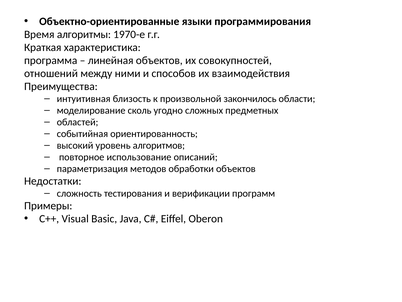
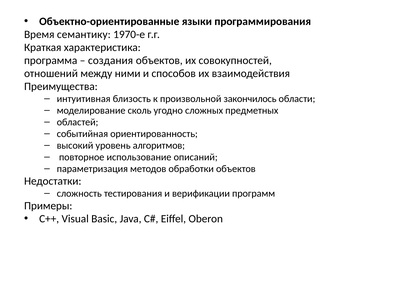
алгоритмы: алгоритмы -> семантику (84, 35)
линейная: линейная -> создания (111, 60)
